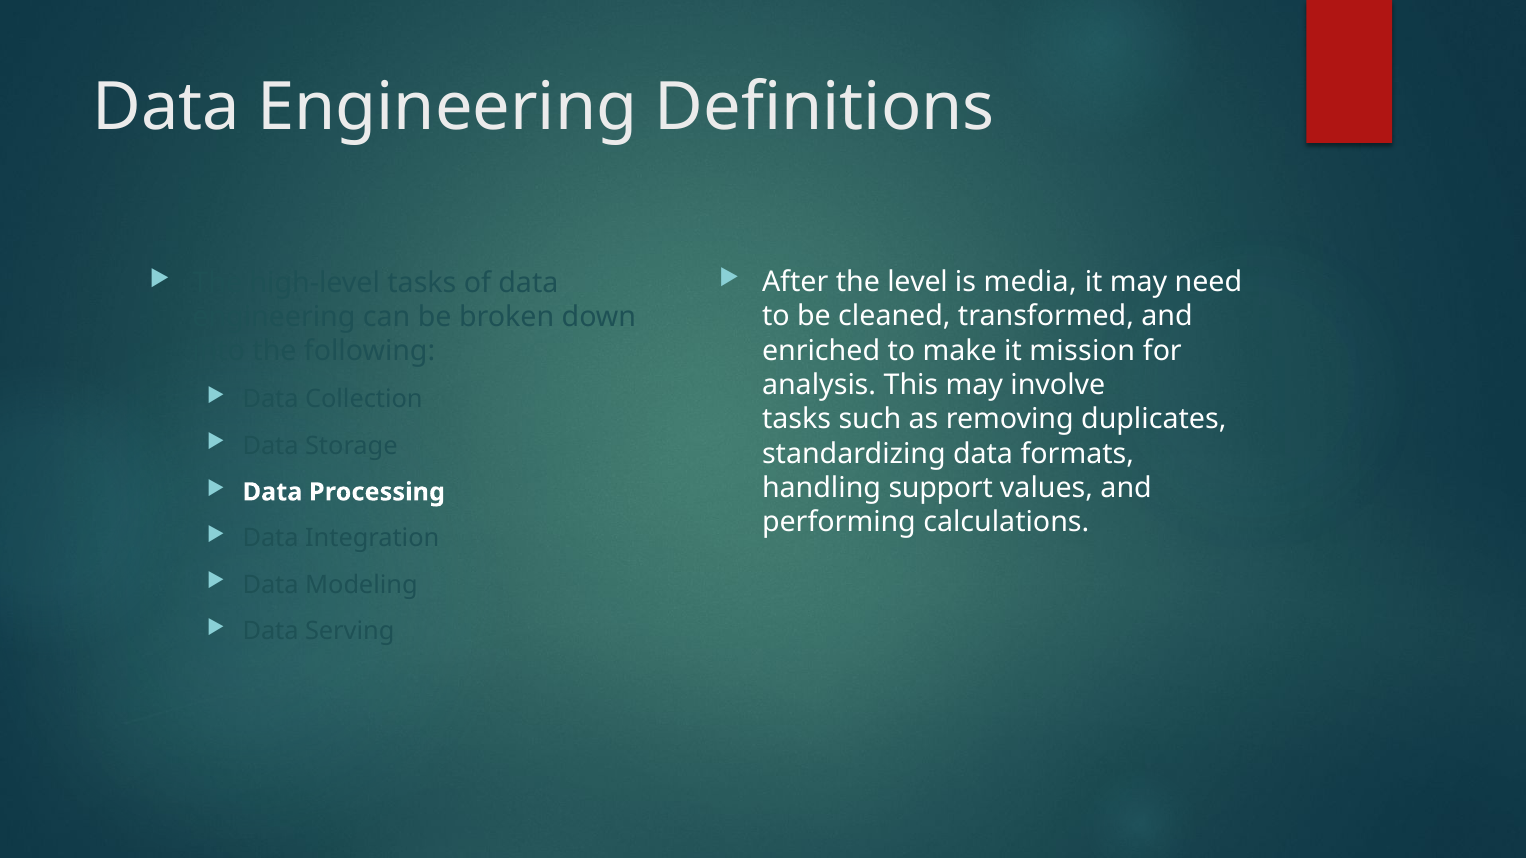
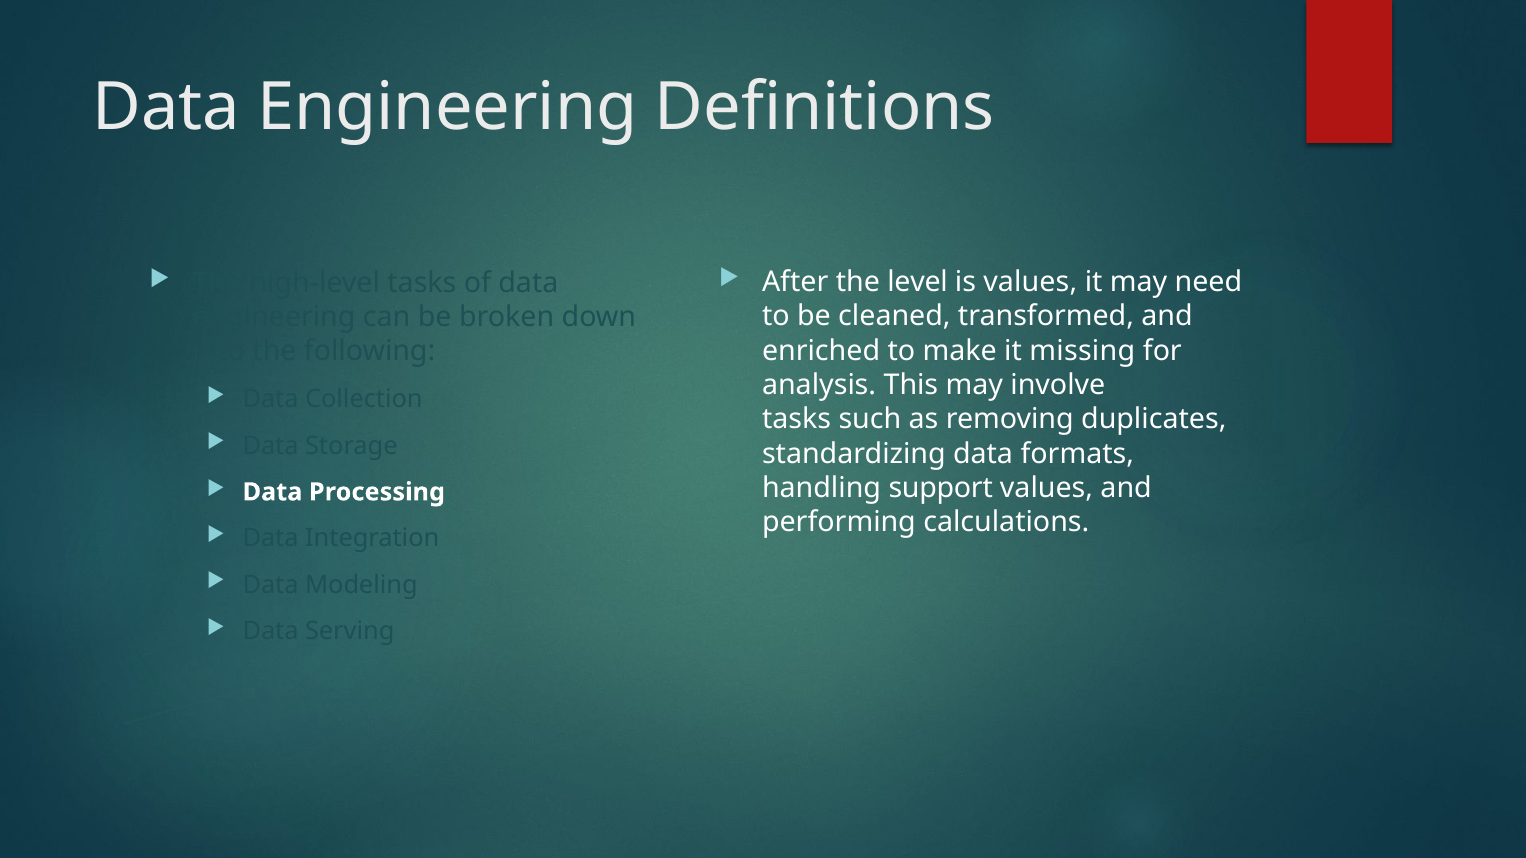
is media: media -> values (1030, 282)
mission: mission -> missing (1082, 351)
